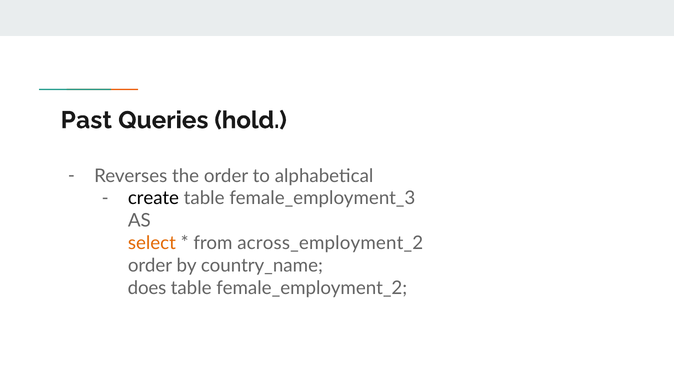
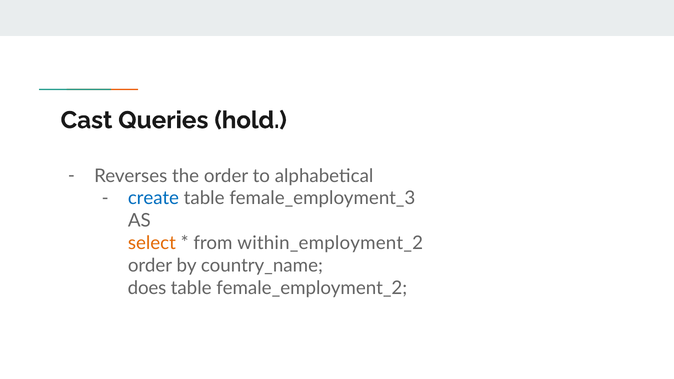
Past: Past -> Cast (86, 120)
create colour: black -> blue (153, 198)
across_employment_2: across_employment_2 -> within_employment_2 (330, 243)
